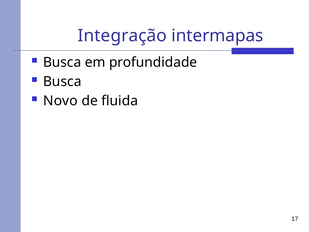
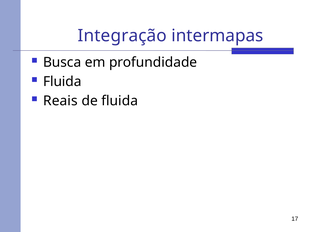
Busca: Busca -> Fluida (62, 81)
Novo: Novo -> Reais (60, 101)
